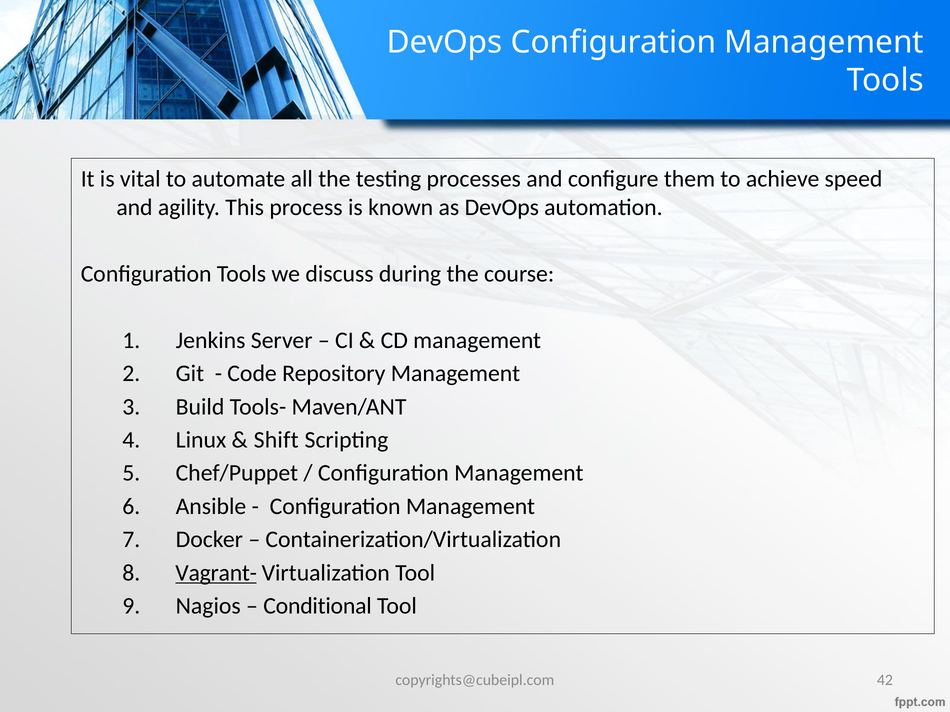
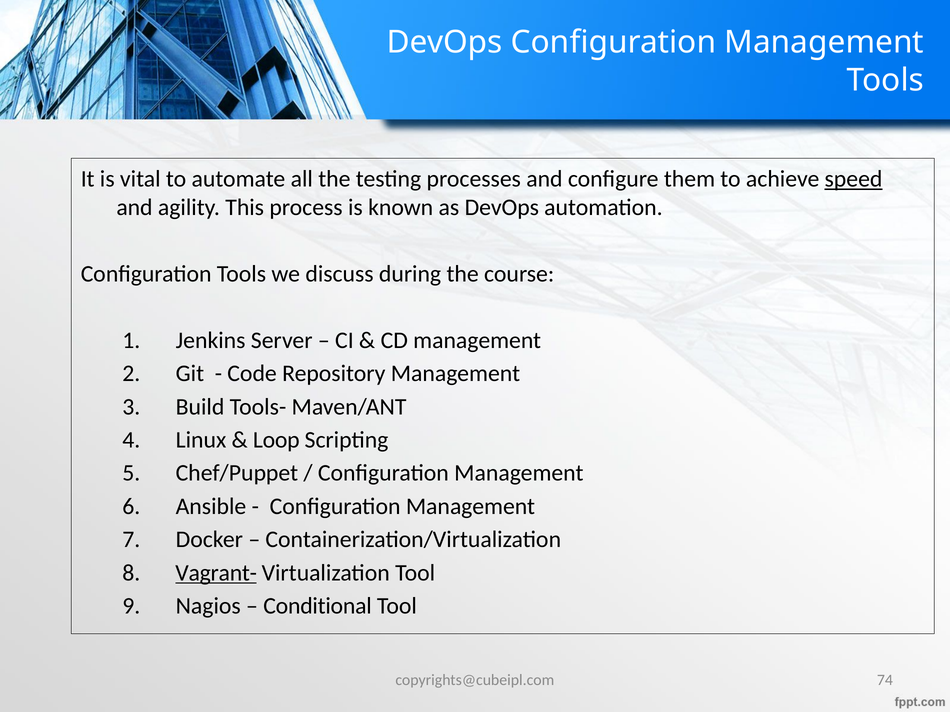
speed underline: none -> present (854, 179)
Shift: Shift -> Loop (276, 440)
42: 42 -> 74 (885, 680)
